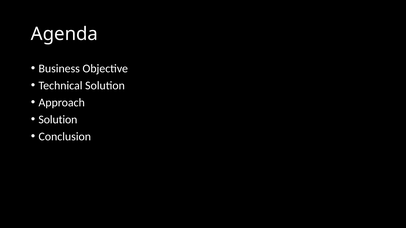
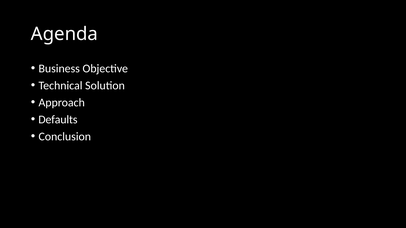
Solution: Solution -> Defaults (58, 120)
